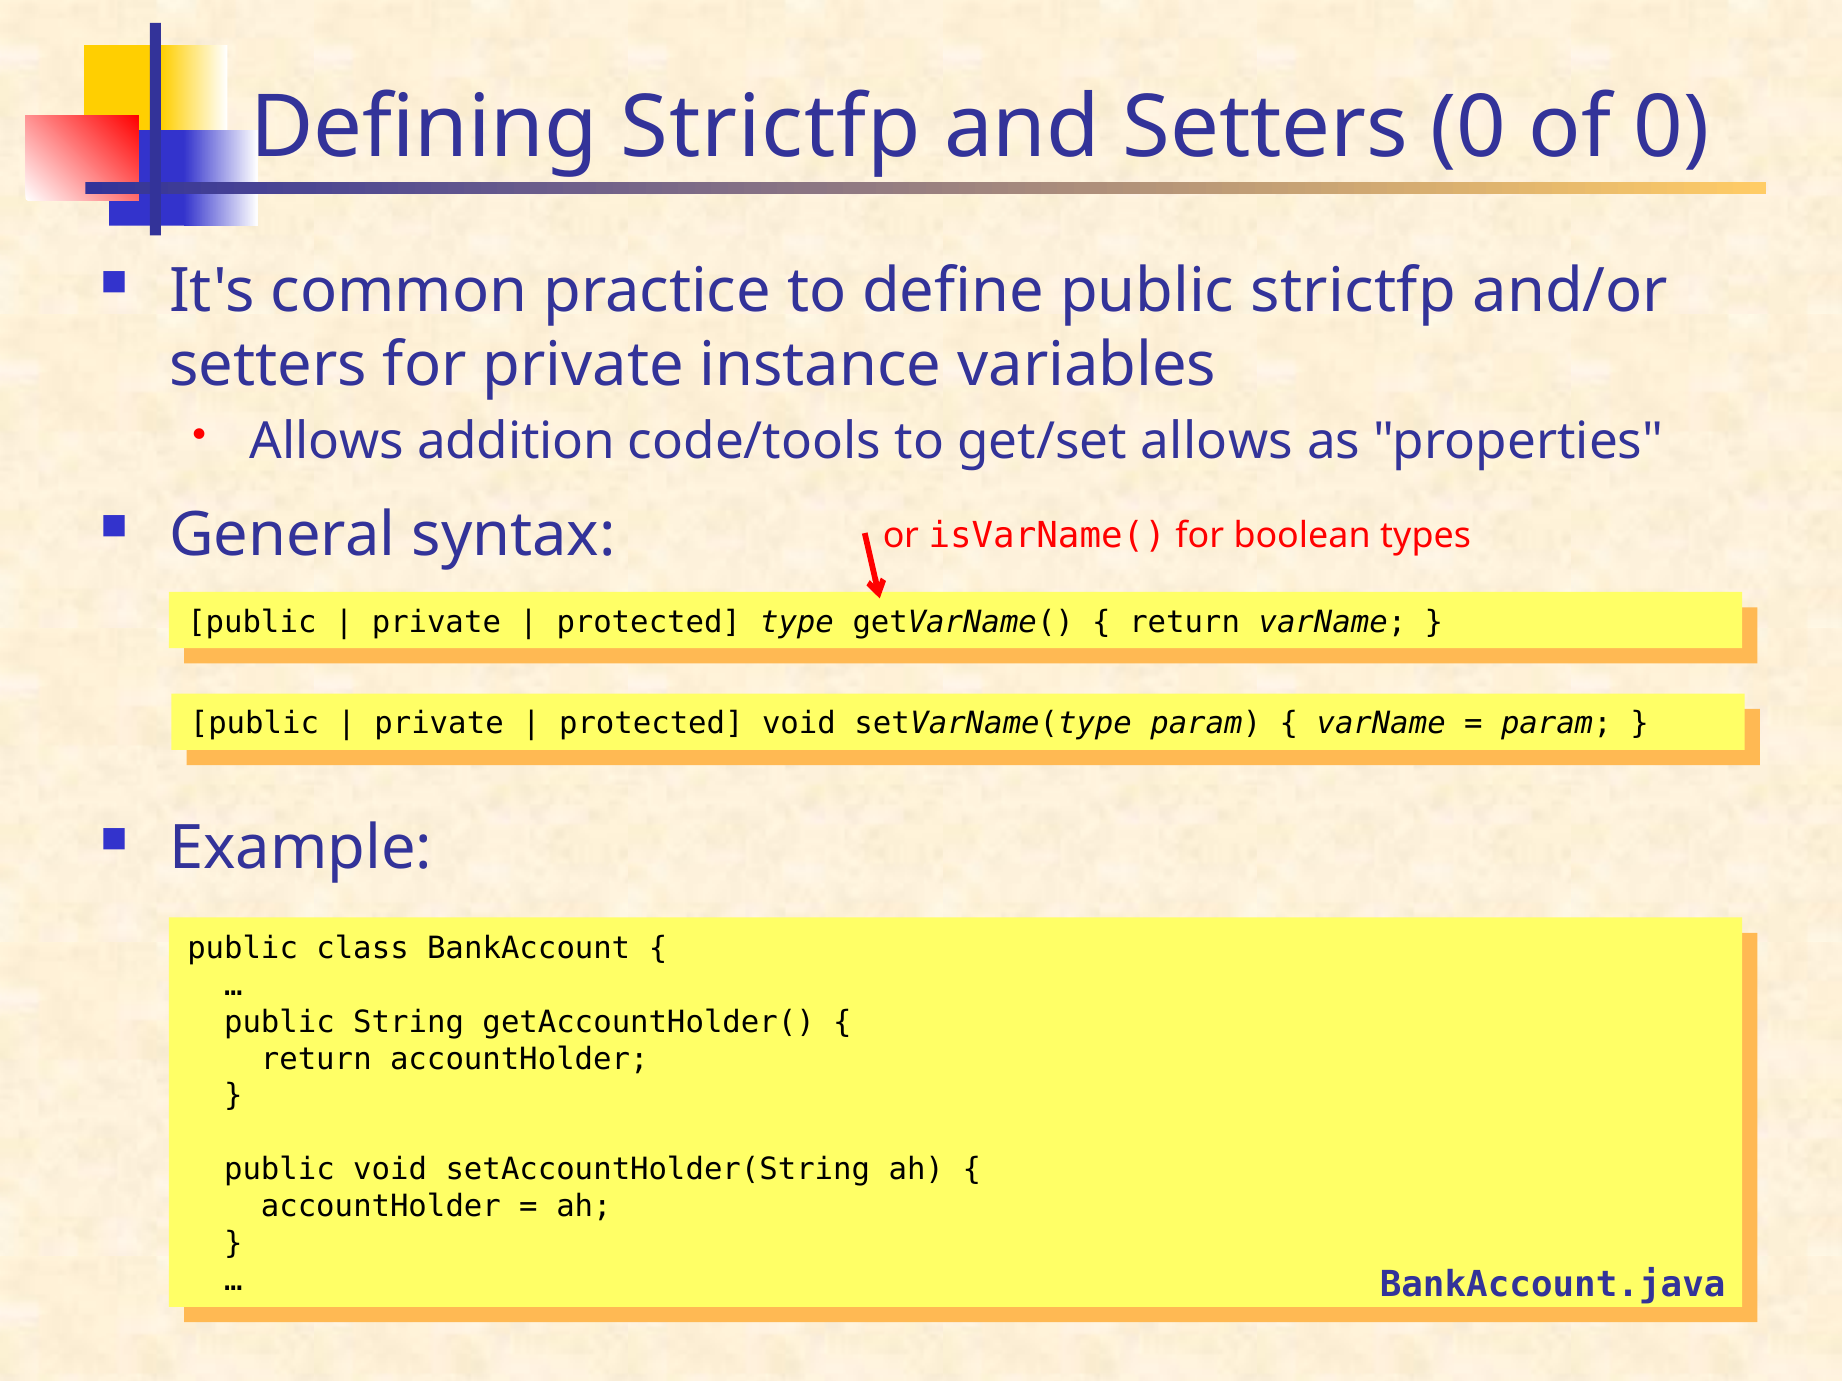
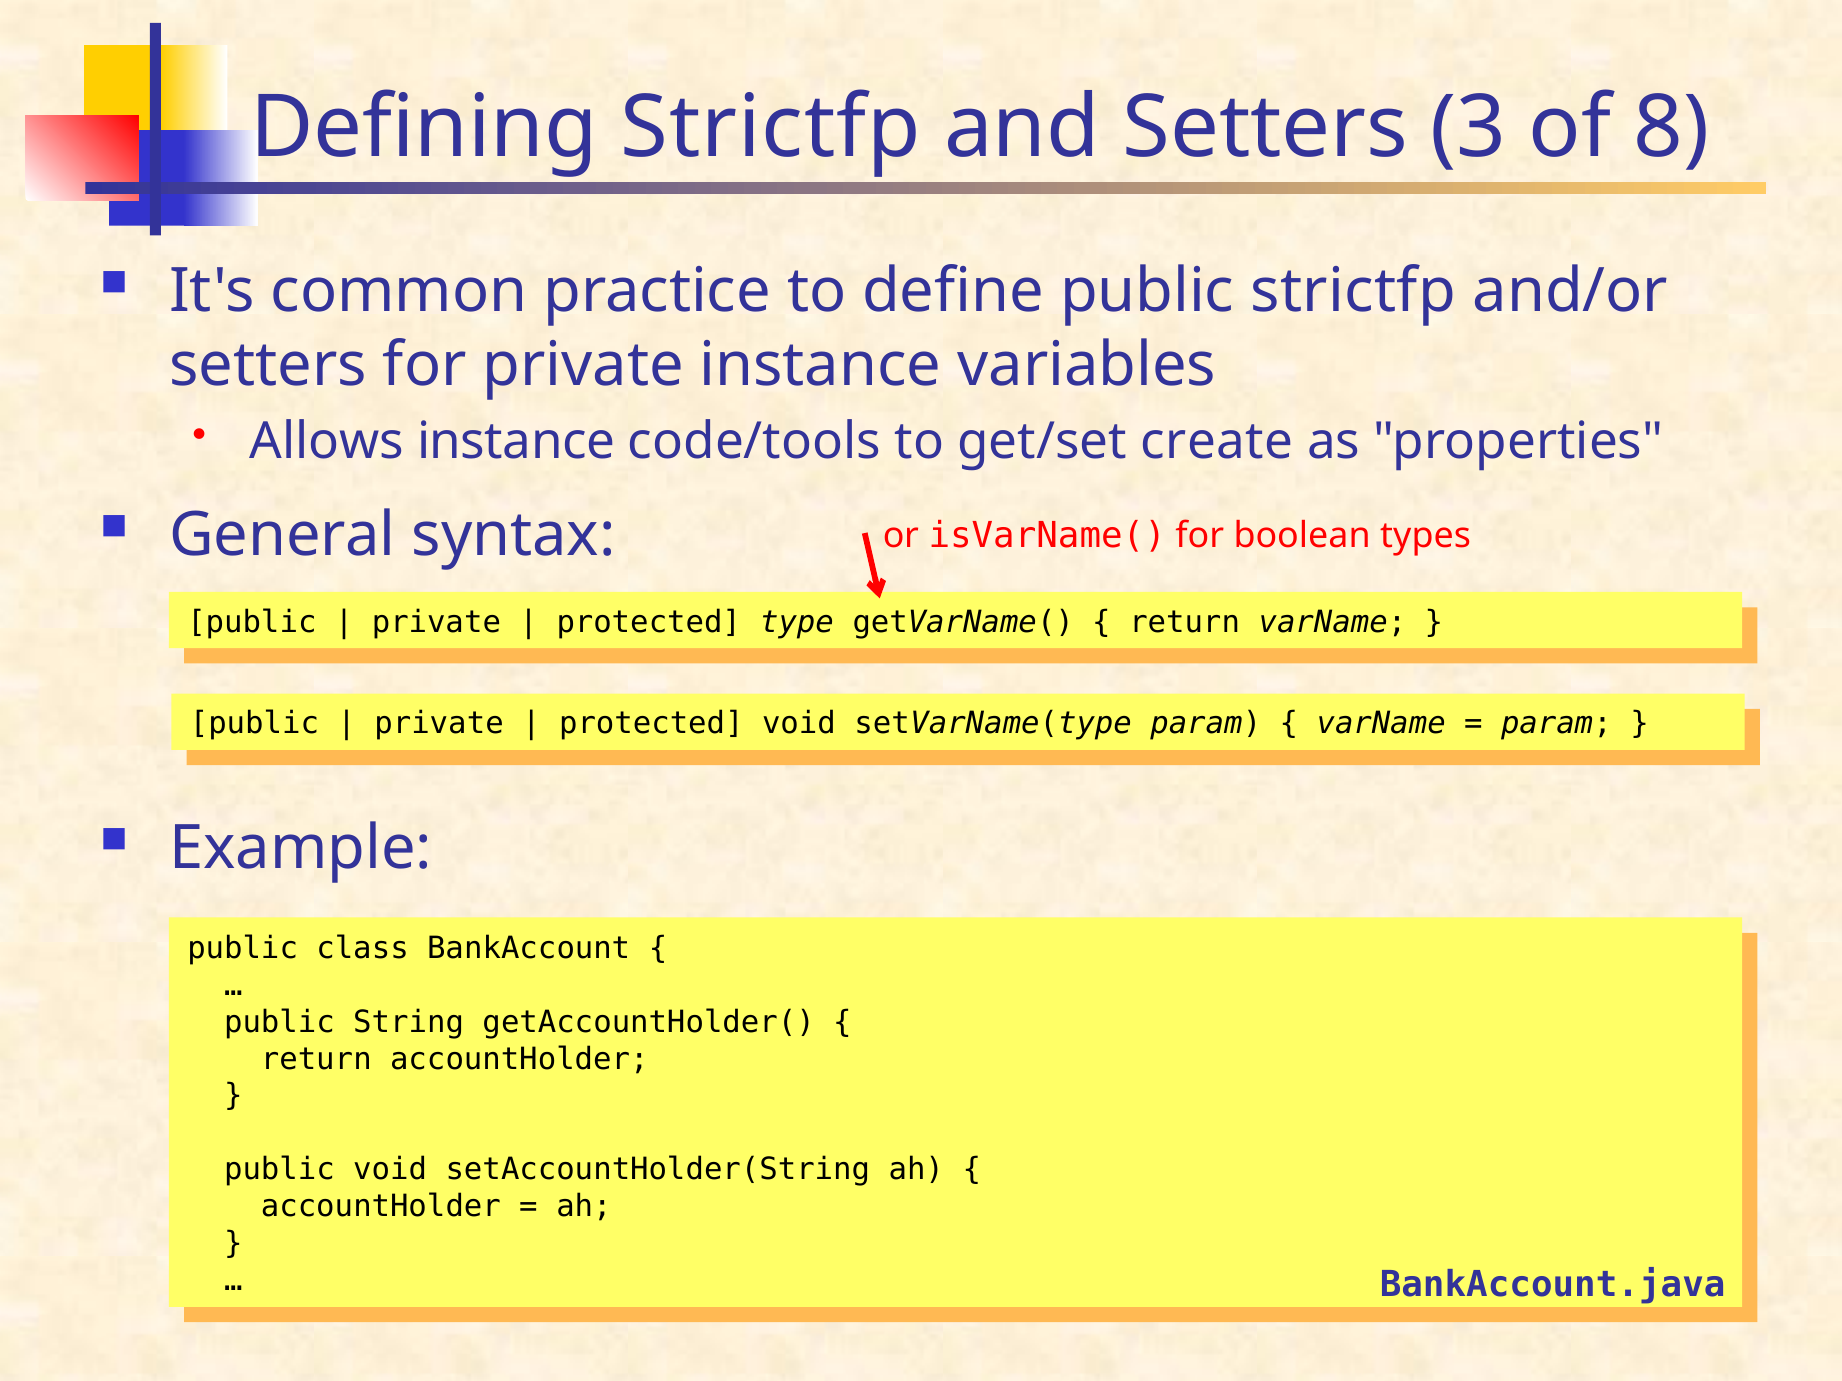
Setters 0: 0 -> 3 (1469, 128)
of 0: 0 -> 8 (1672, 128)
Allows addition: addition -> instance (516, 442)
get/set allows: allows -> create (1217, 442)
